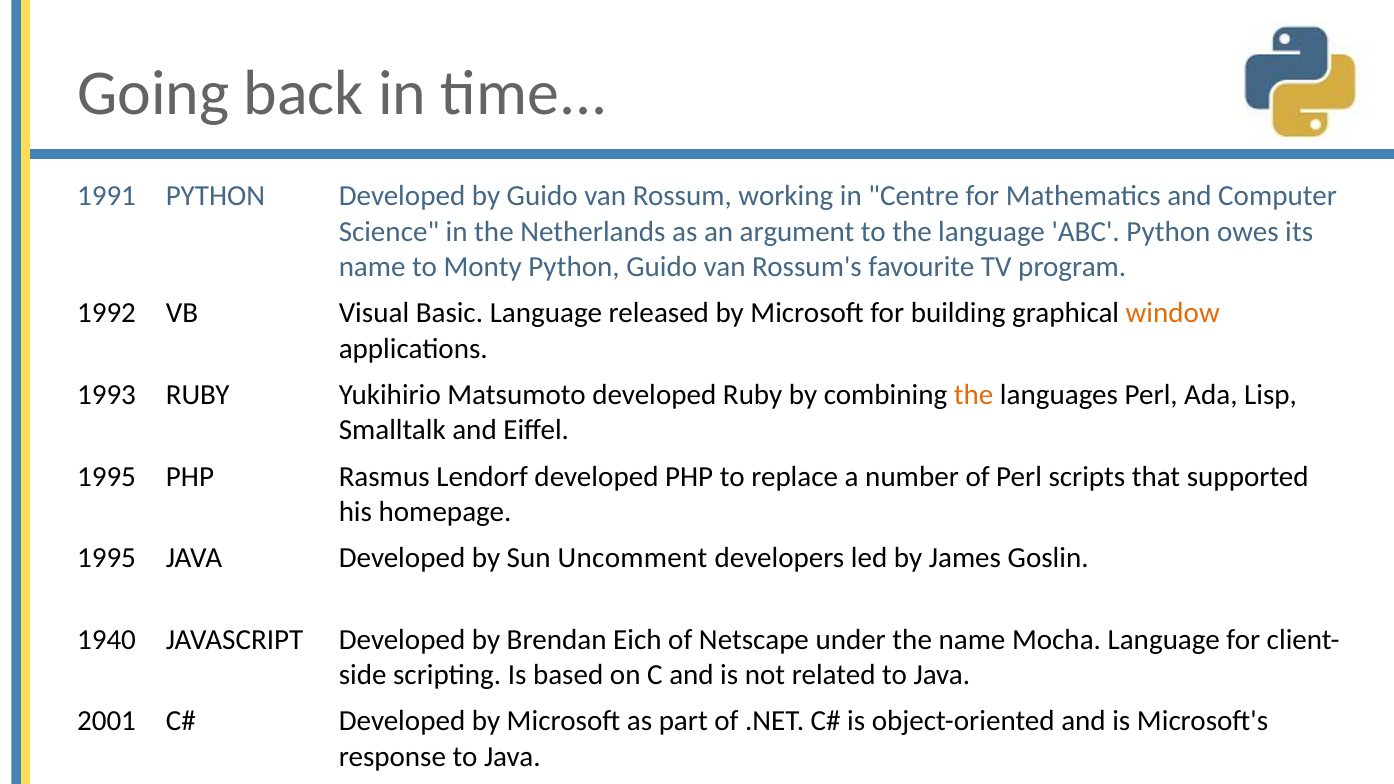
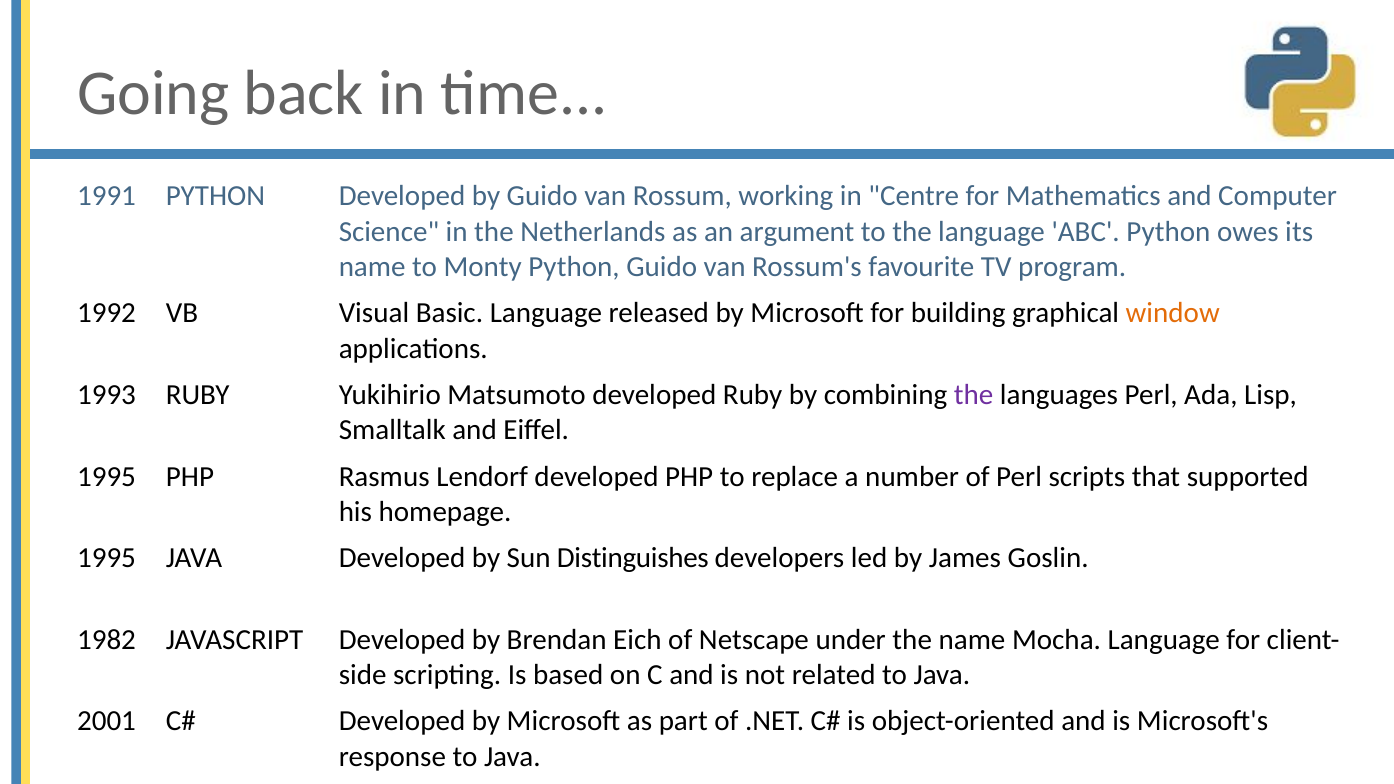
the colour: orange -> purple (974, 395)
Uncomment: Uncomment -> Distinguishes (633, 558)
1940: 1940 -> 1982 (107, 640)
